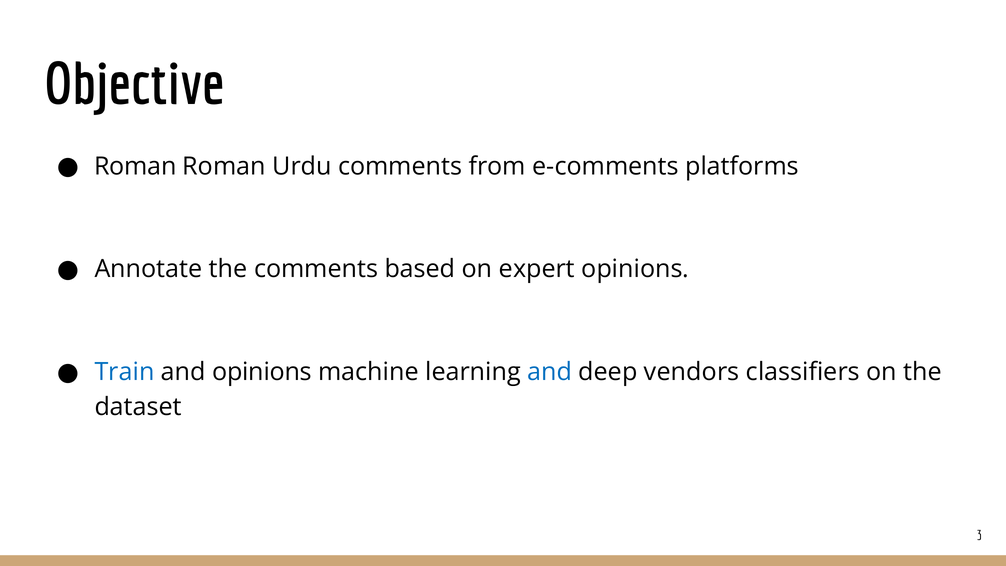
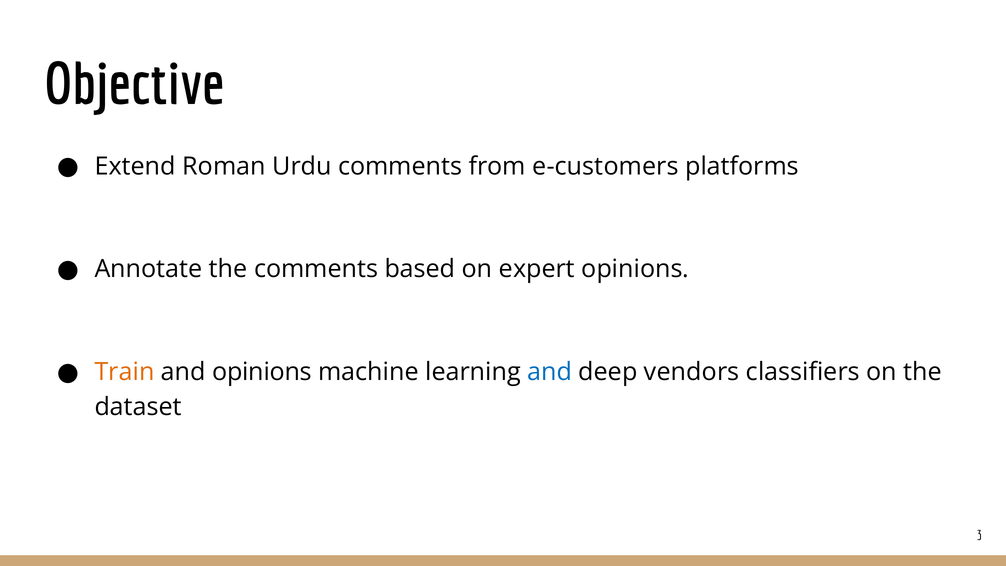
Roman: Roman -> Extend (135, 166)
e-comments: e-comments -> e-customers (606, 166)
Train colour: blue -> orange (125, 372)
